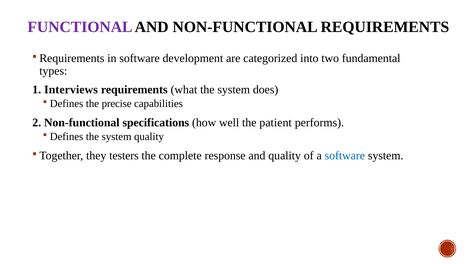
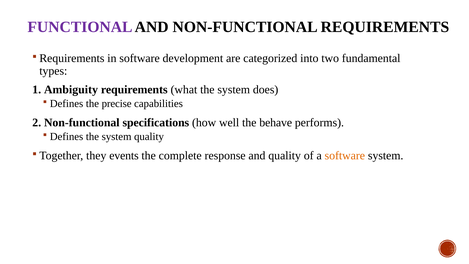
Interviews: Interviews -> Ambiguity (71, 89)
patient: patient -> behave (276, 123)
testers: testers -> events (124, 156)
software colour: blue -> orange (345, 156)
